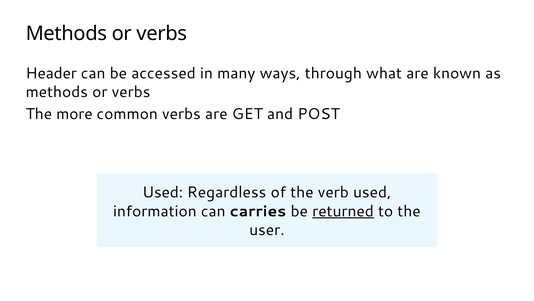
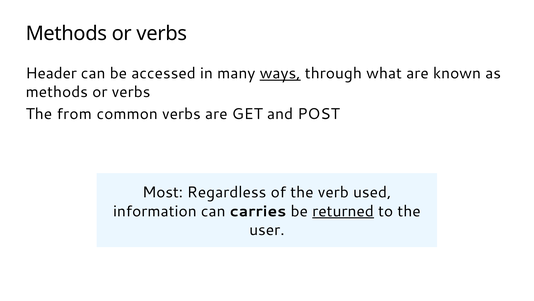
ways underline: none -> present (280, 73)
more: more -> from (74, 114)
Used: Used -> Most (163, 192)
